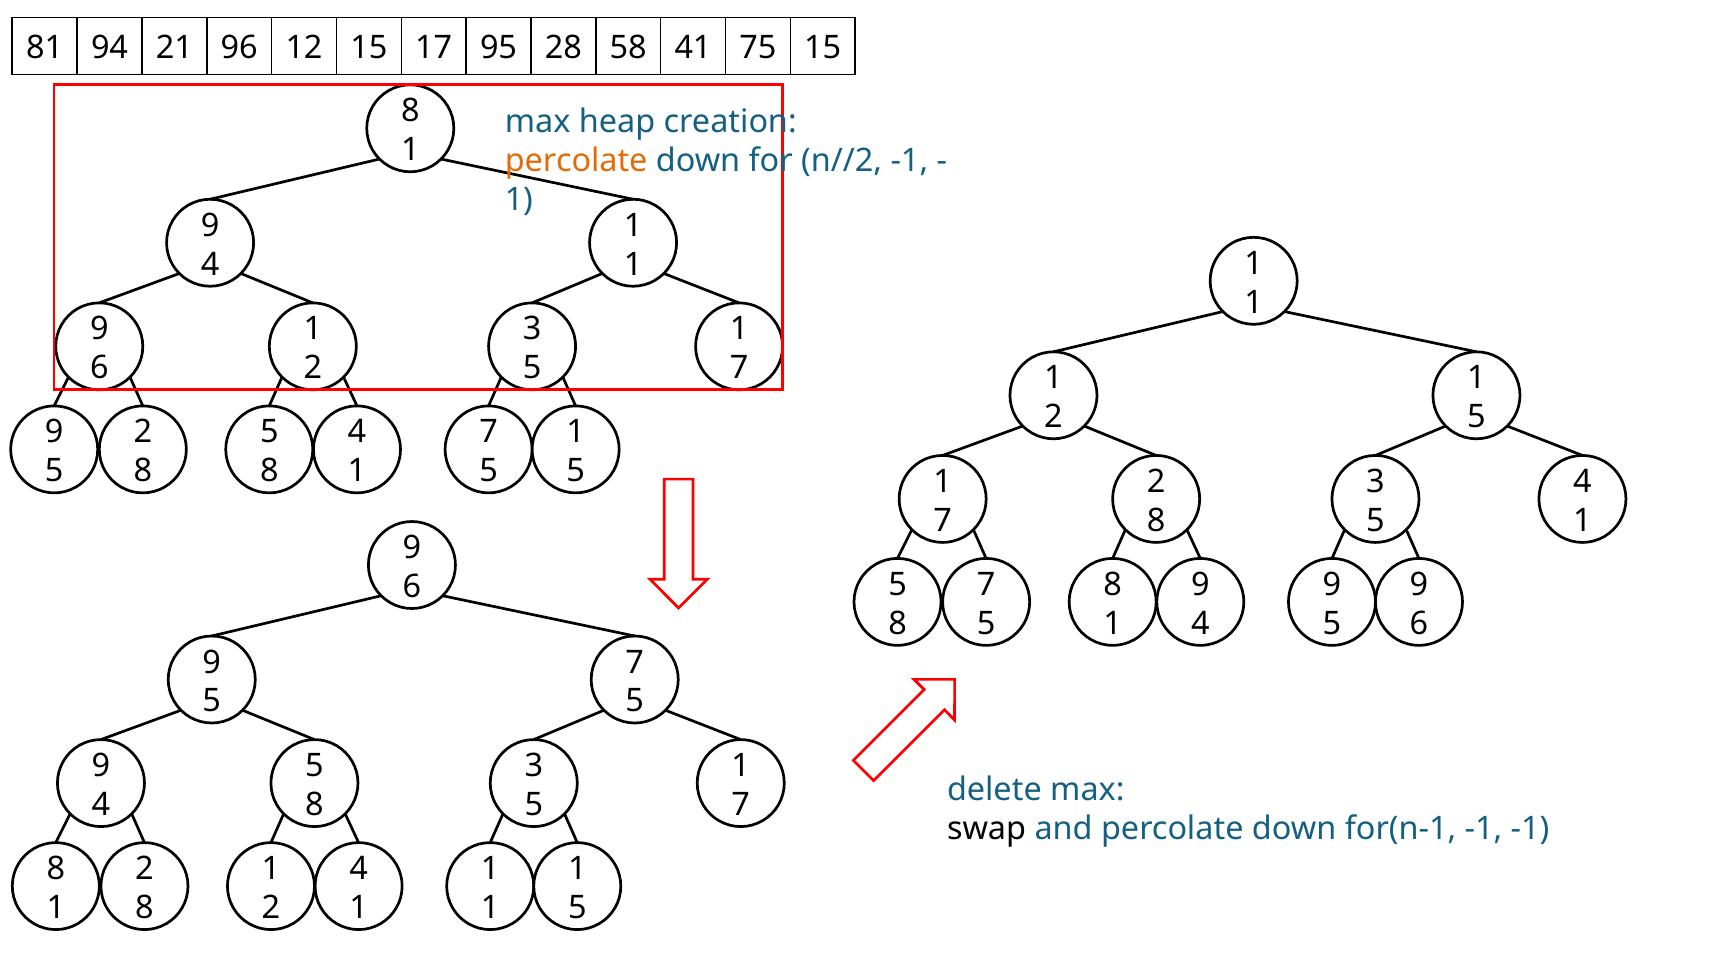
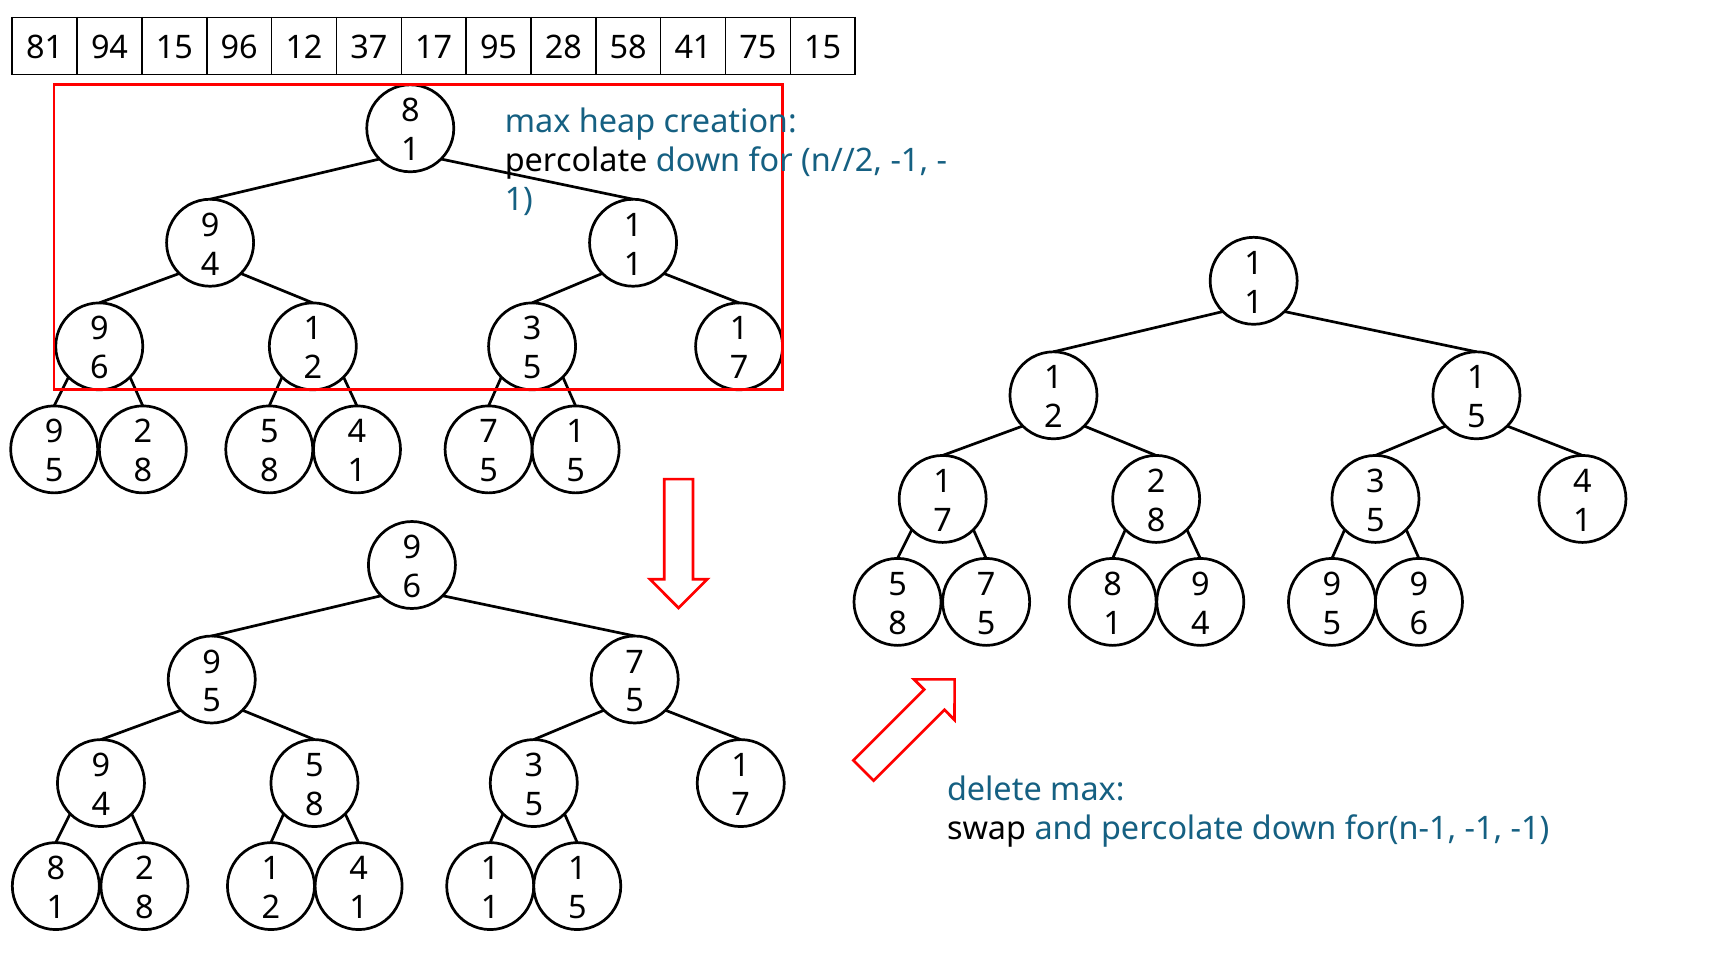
94 21: 21 -> 15 (174, 48)
12 15: 15 -> 37 (369, 48)
percolate colour: orange -> black (576, 161)
